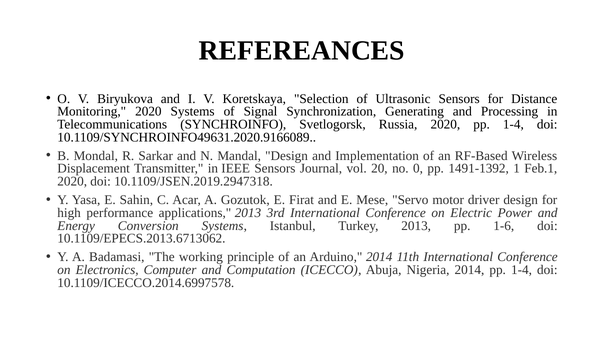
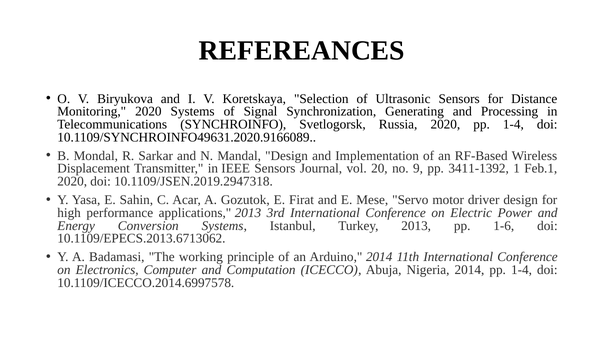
0: 0 -> 9 (418, 168)
1491-1392: 1491-1392 -> 3411-1392 (479, 168)
